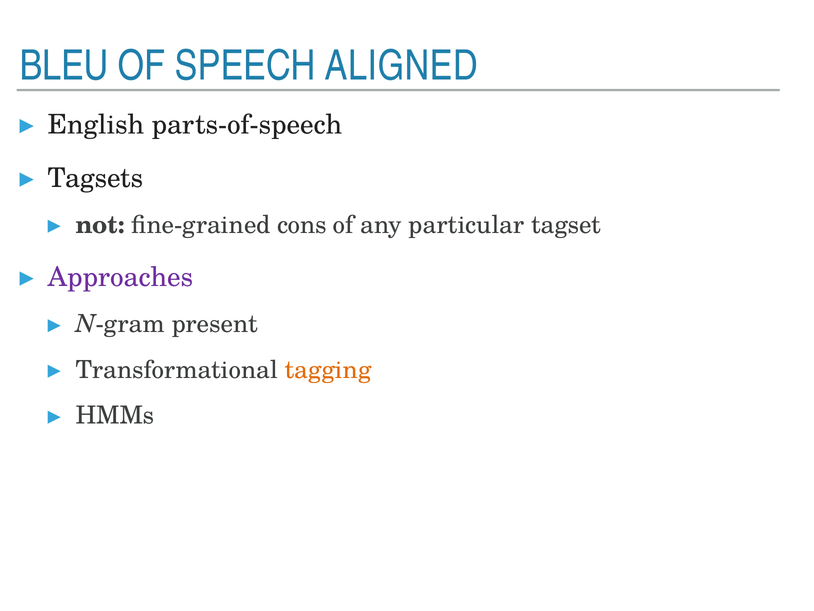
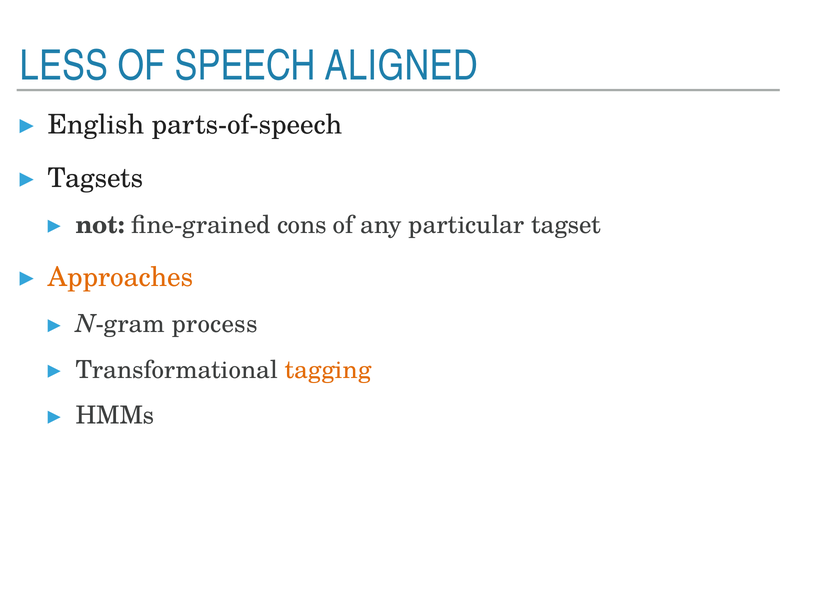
BLEU: BLEU -> LESS (64, 66)
Approaches colour: purple -> orange (121, 277)
present: present -> process (215, 324)
